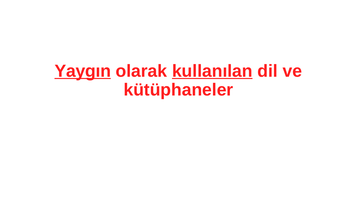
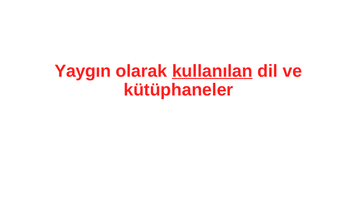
Yaygın underline: present -> none (83, 71)
